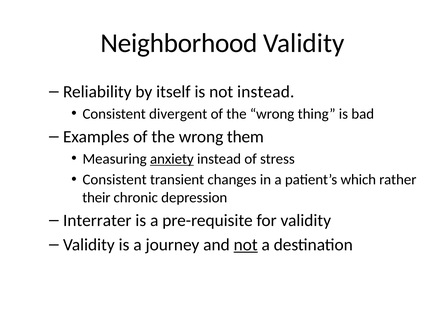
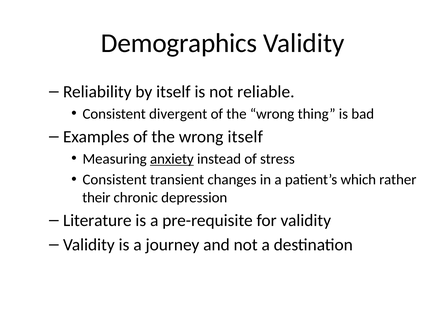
Neighborhood: Neighborhood -> Demographics (179, 43)
not instead: instead -> reliable (266, 92)
wrong them: them -> itself (245, 137)
Interrater: Interrater -> Literature (97, 221)
not underline: present -> none (246, 245)
